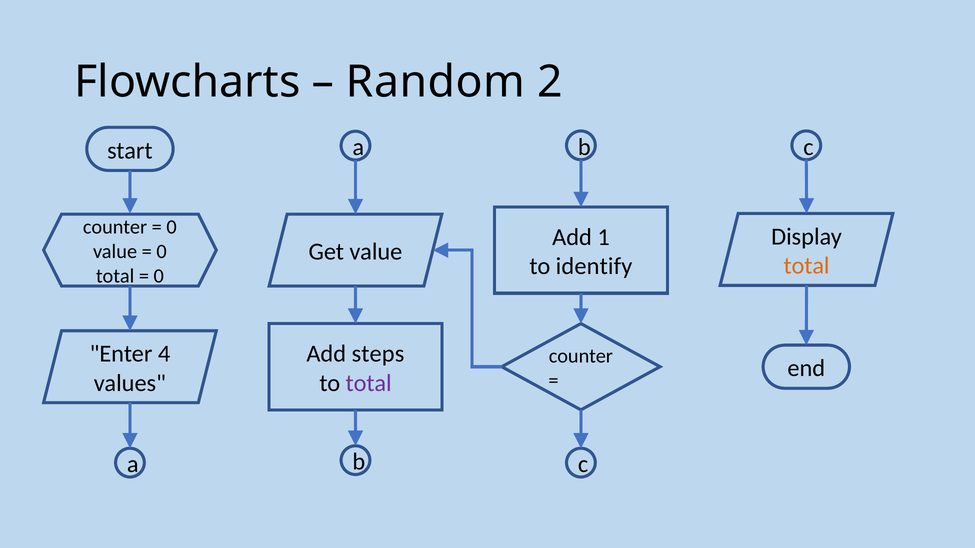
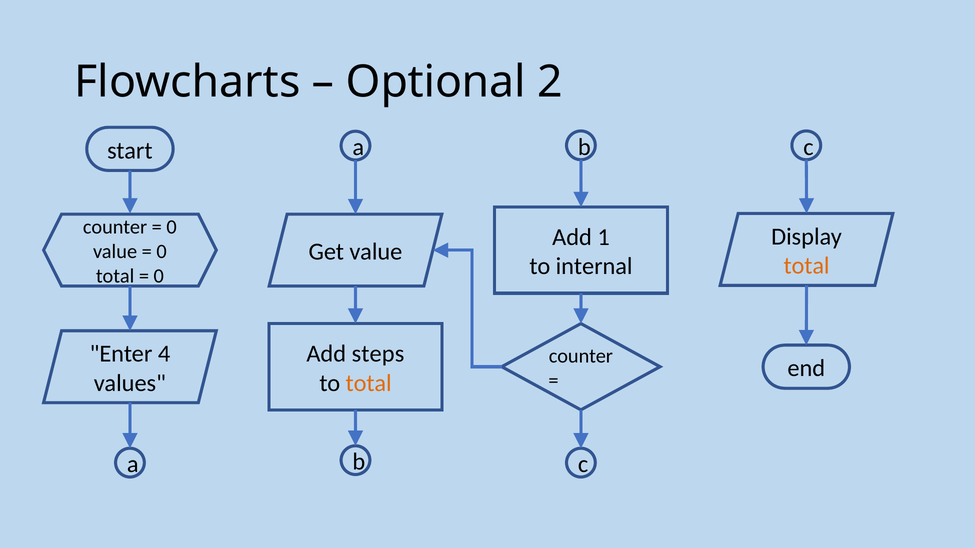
Random: Random -> Optional (436, 82)
identify: identify -> internal (594, 267)
total colour: purple -> orange (369, 383)
